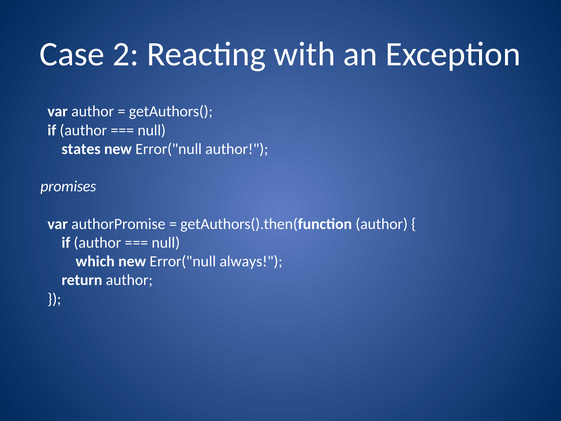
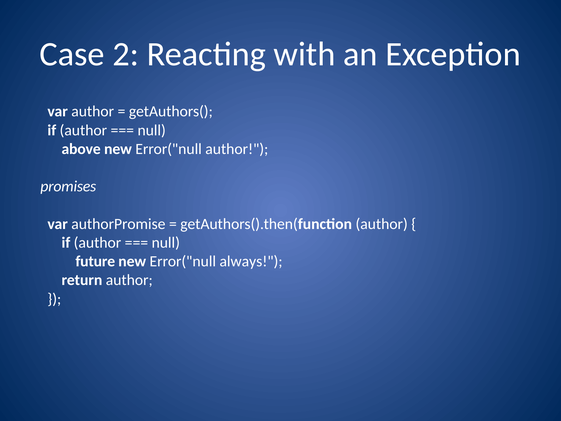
states: states -> above (81, 149)
which: which -> future (95, 261)
